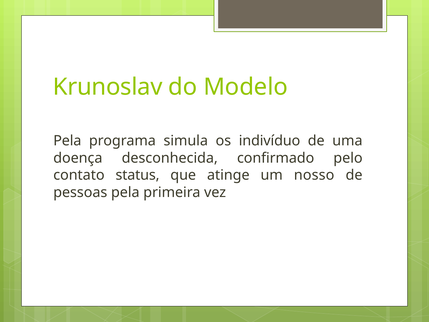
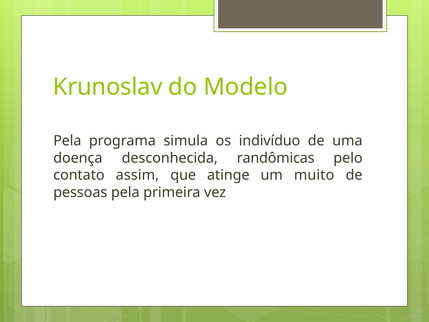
confirmado: confirmado -> randômicas (276, 158)
status: status -> assim (137, 175)
nosso: nosso -> muito (314, 175)
